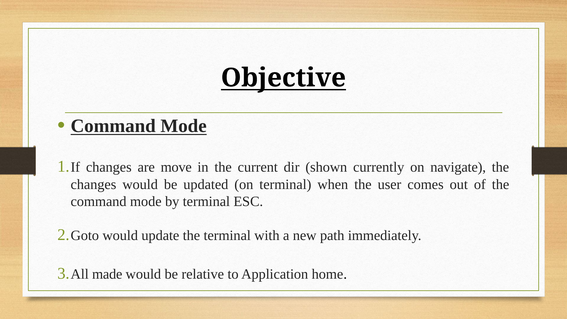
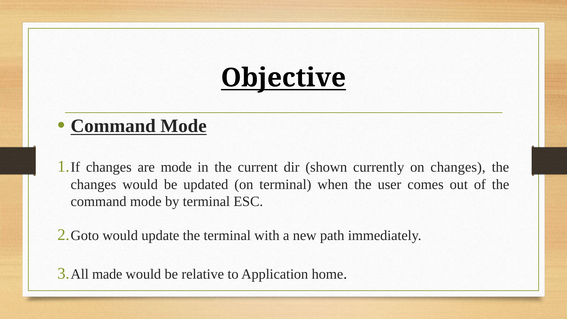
are move: move -> mode (176, 167)
on navigate: navigate -> changes (458, 167)
